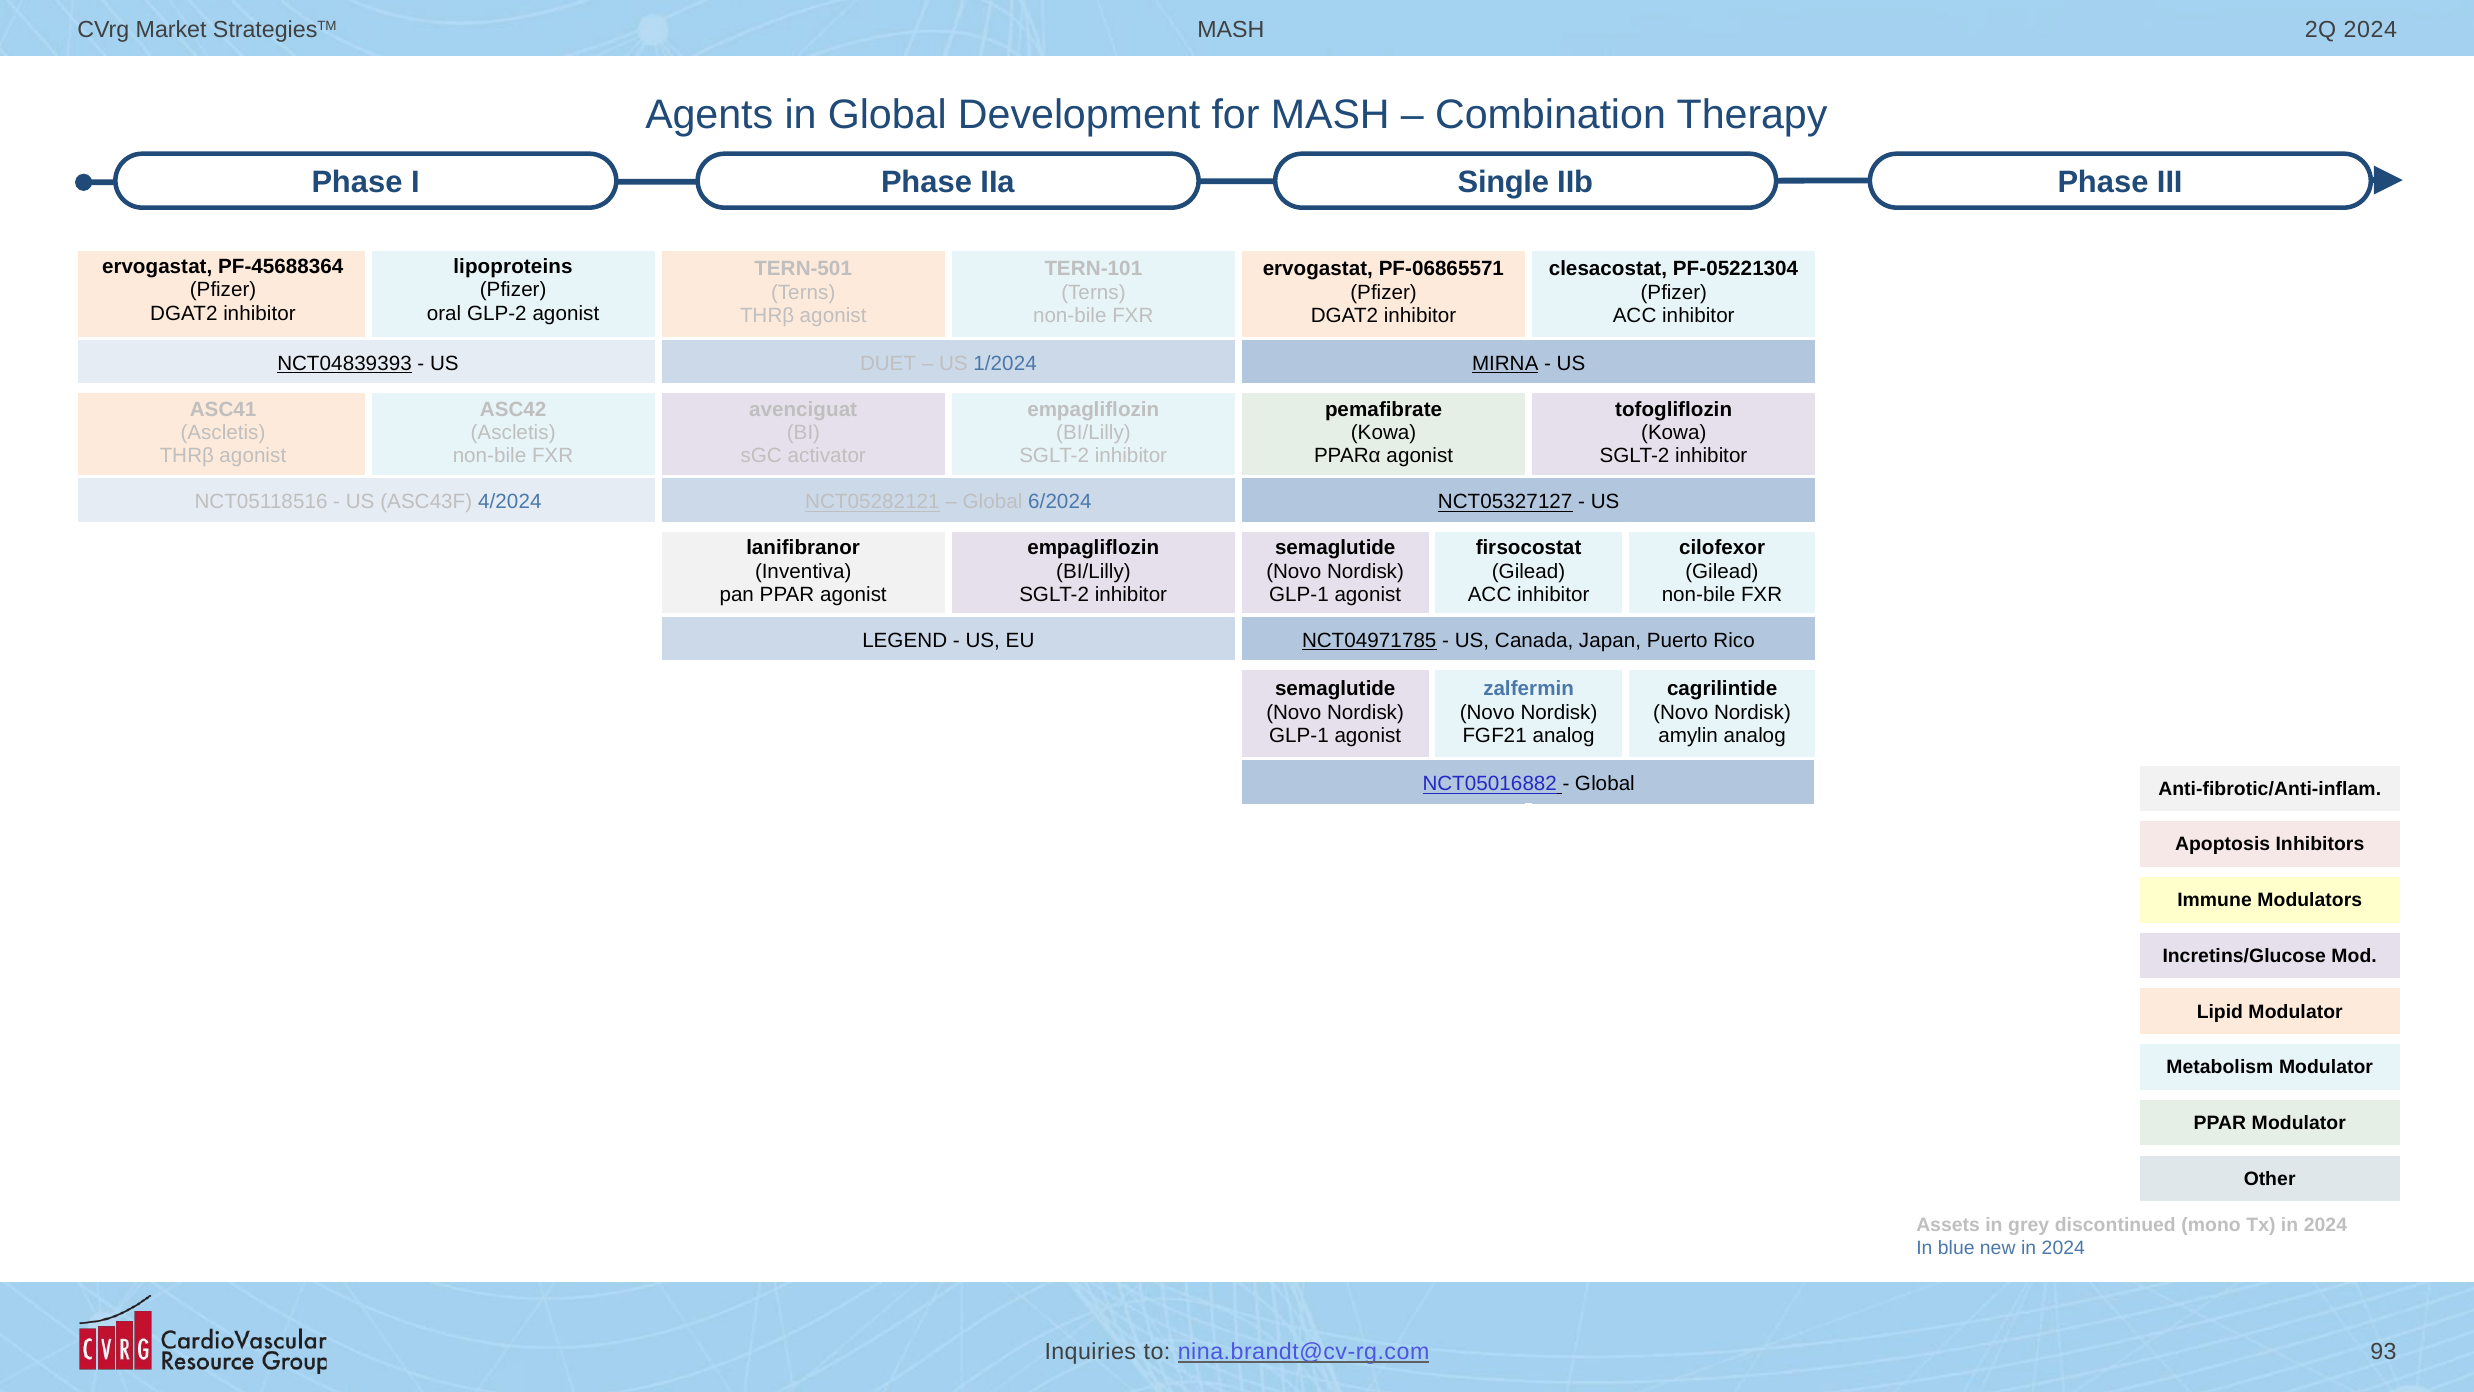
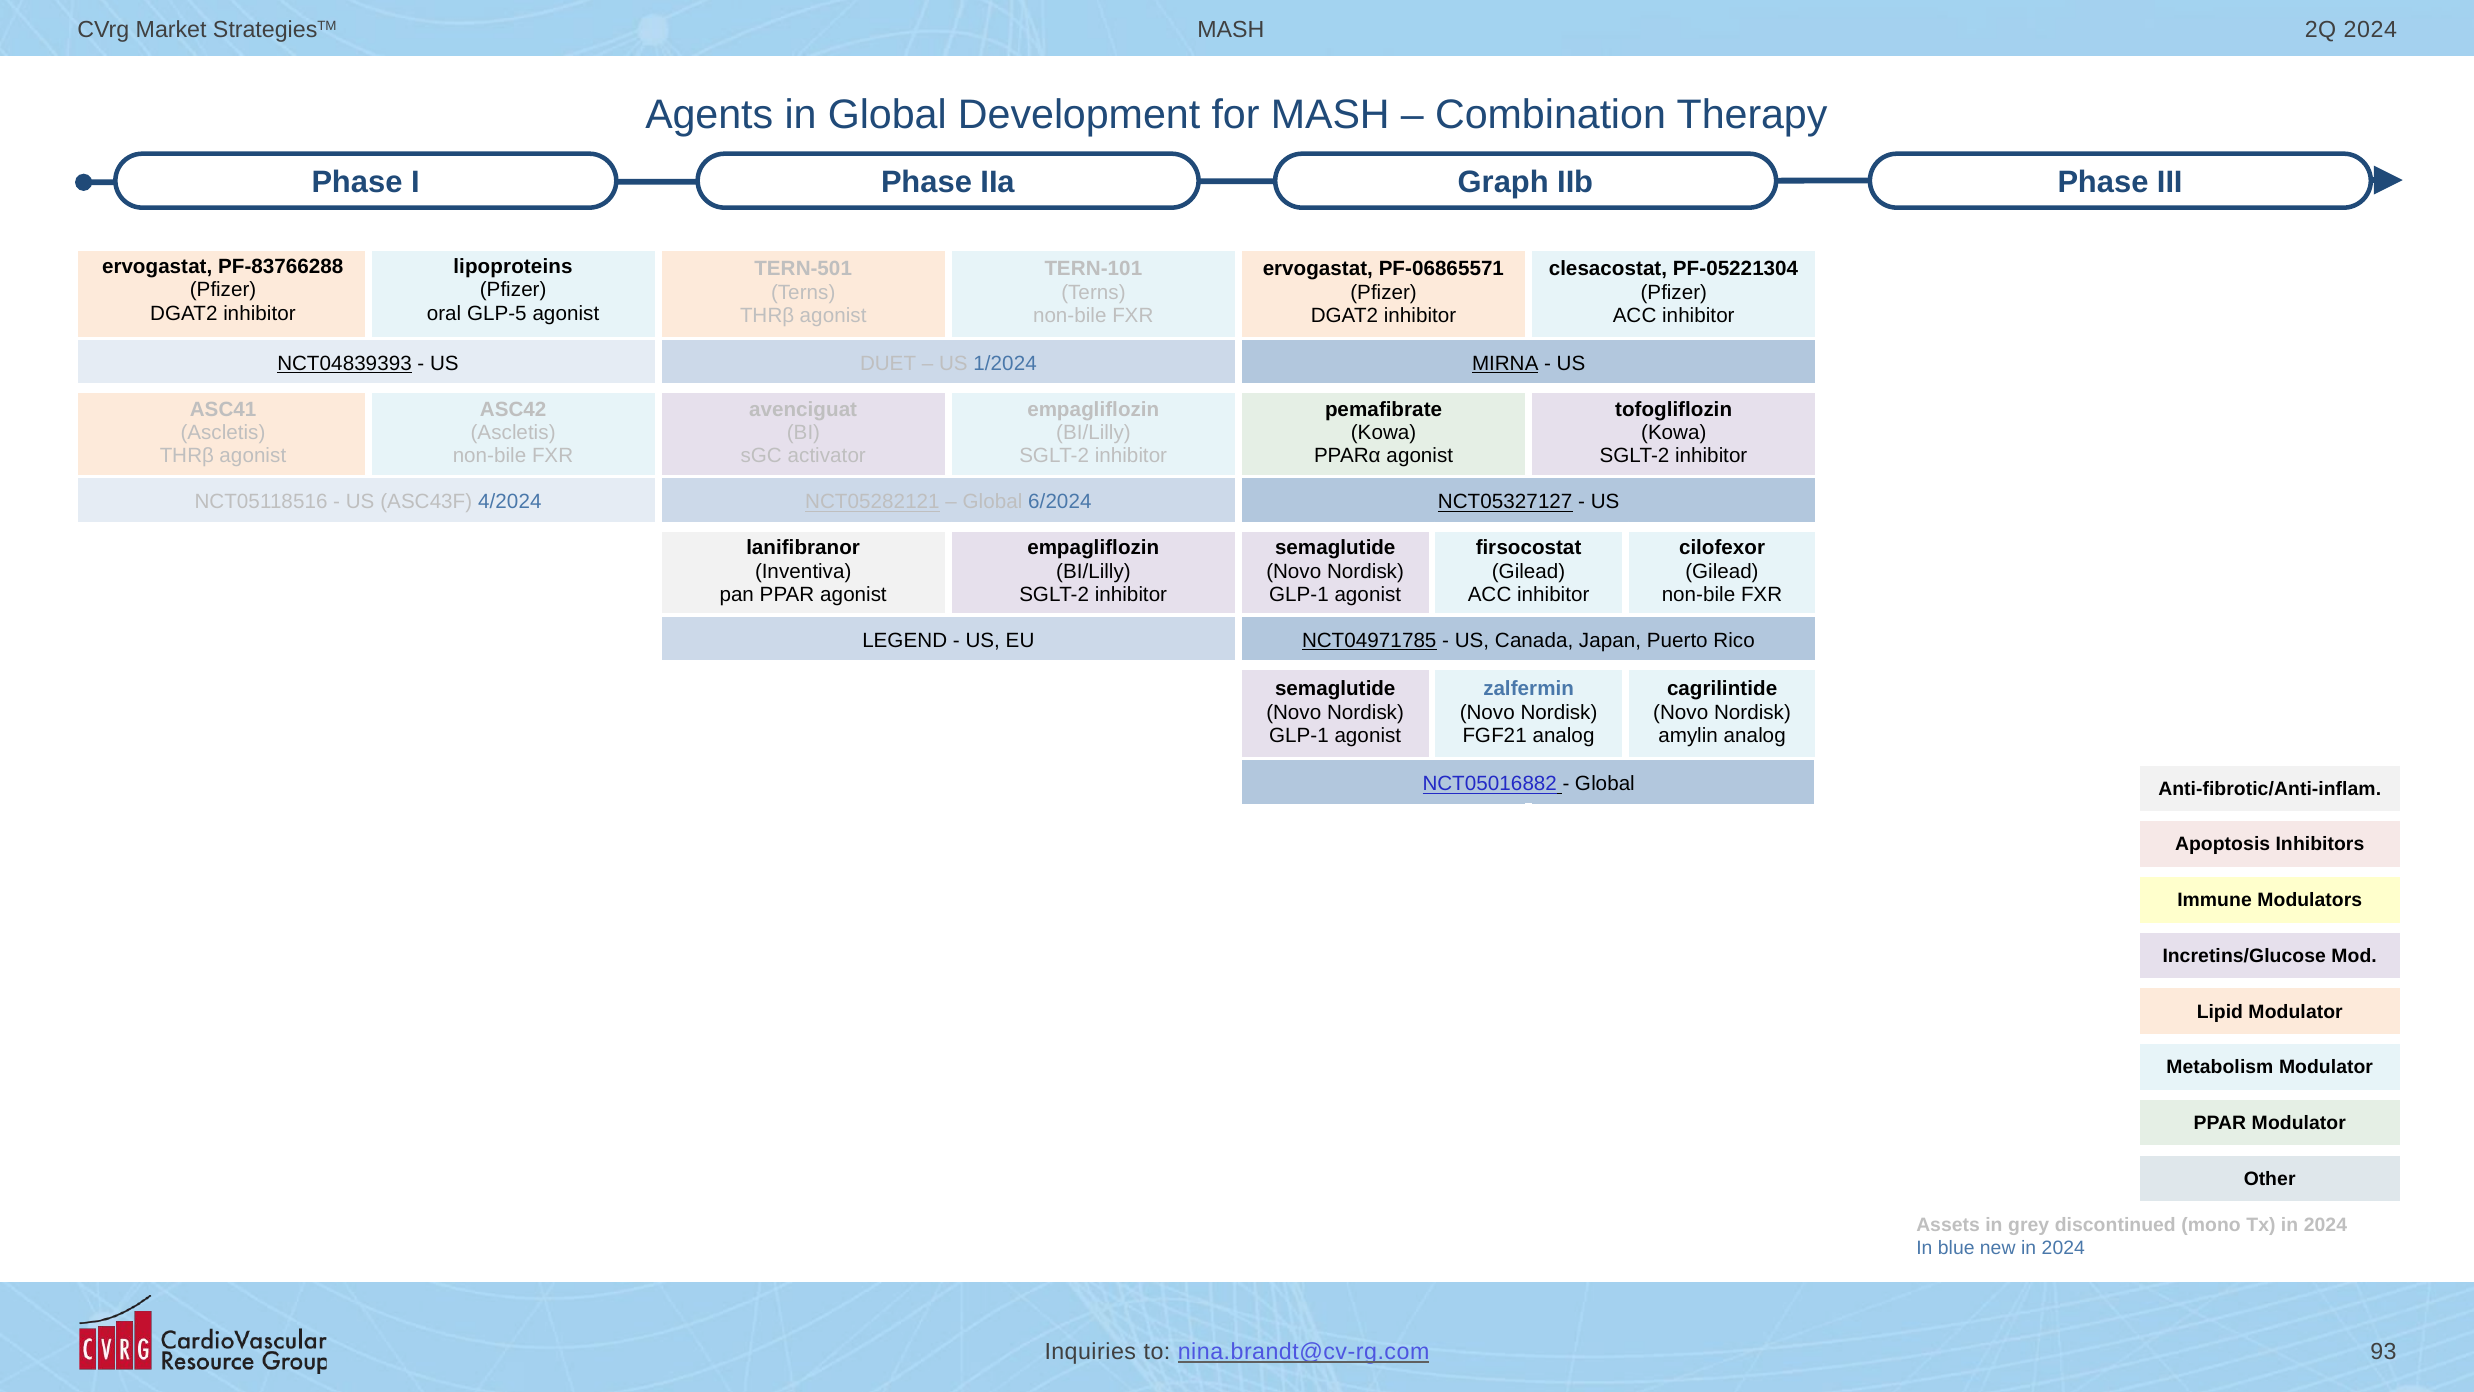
Single: Single -> Graph (1503, 183)
PF-45688364: PF-45688364 -> PF-83766288 (281, 267)
GLP-2: GLP-2 -> GLP-5 (497, 313)
